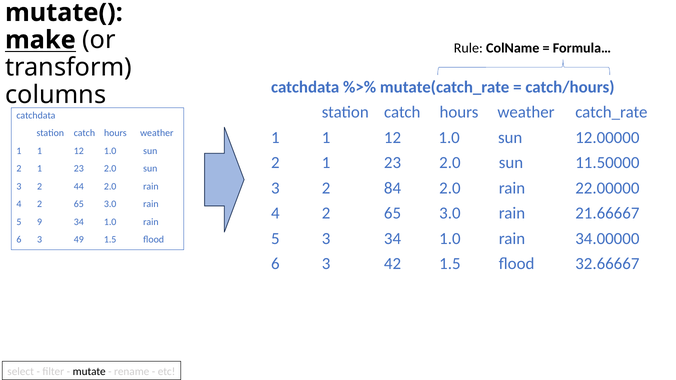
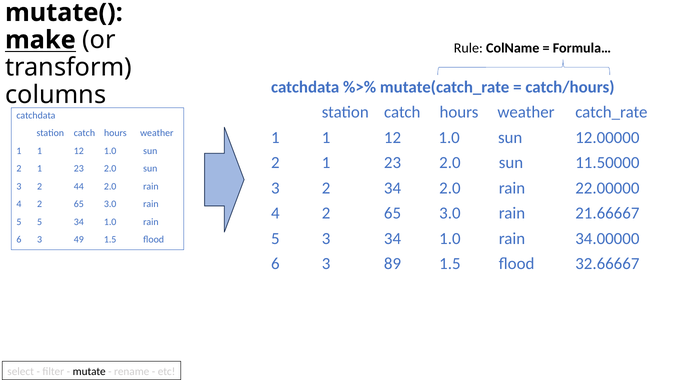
2 84: 84 -> 34 (392, 188)
5 9: 9 -> 5 (40, 222)
42: 42 -> 89 (392, 264)
